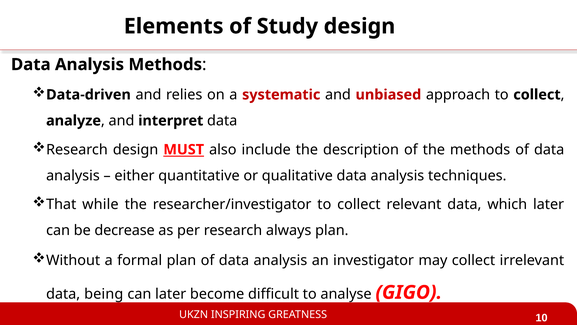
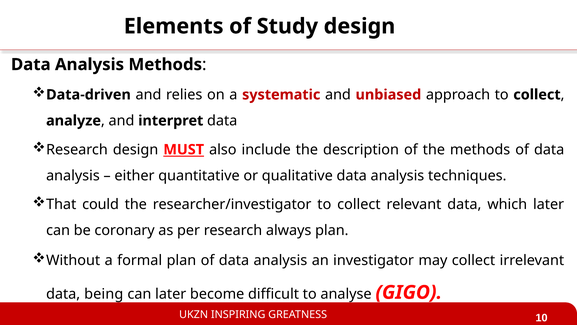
while: while -> could (101, 204)
decrease: decrease -> coronary (125, 230)
